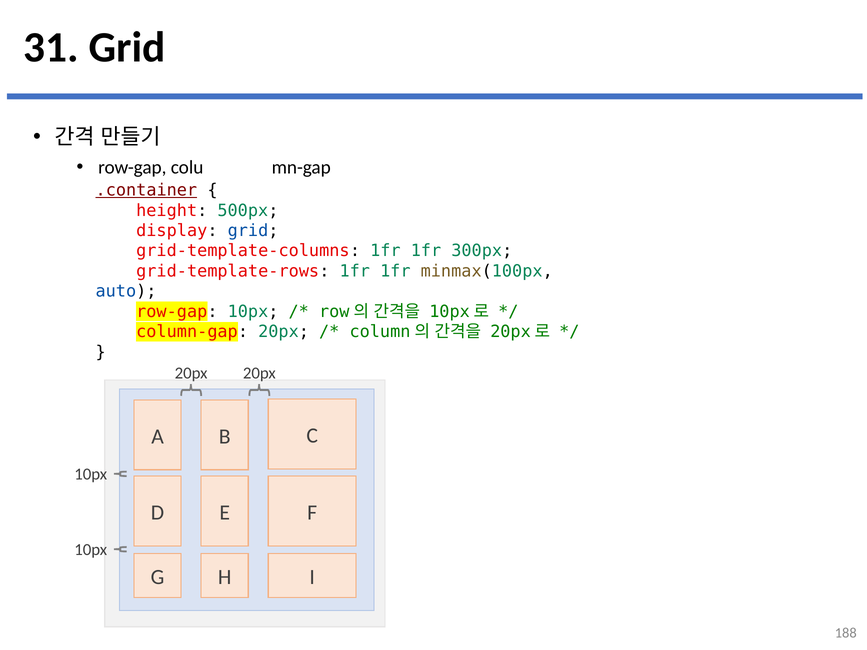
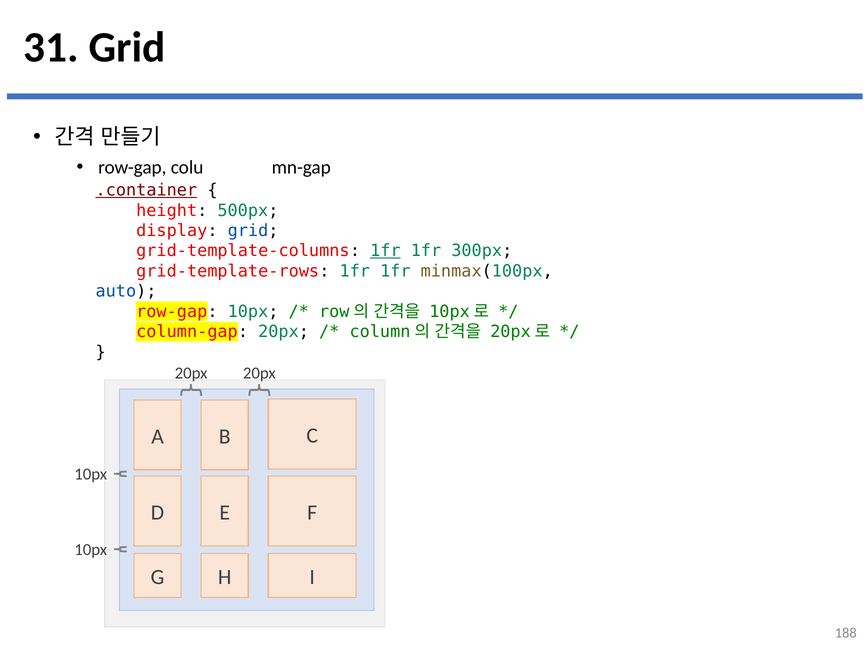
1fr underline: none -> present (385, 251)
